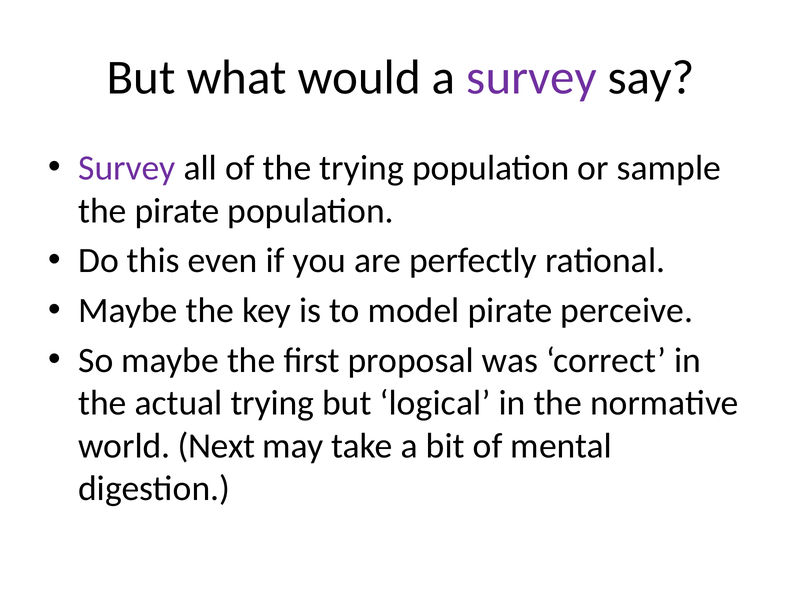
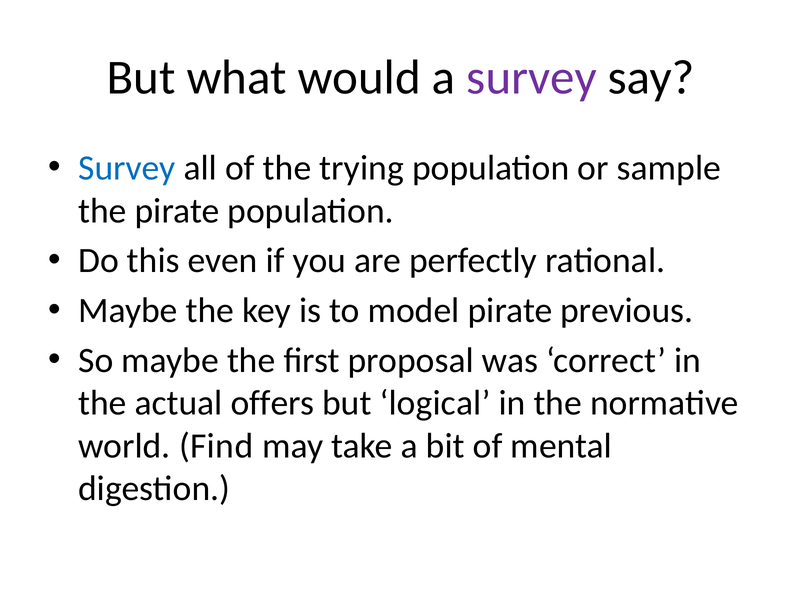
Survey colour: purple -> blue (127, 168)
perceive: perceive -> previous (627, 311)
actual trying: trying -> offers (272, 404)
Next: Next -> Find (216, 446)
